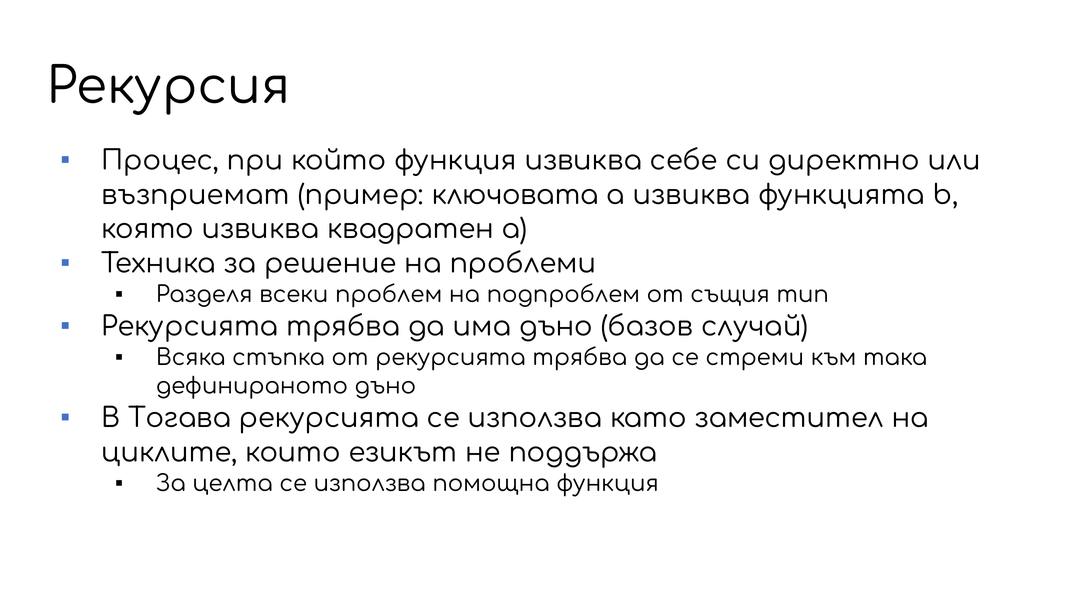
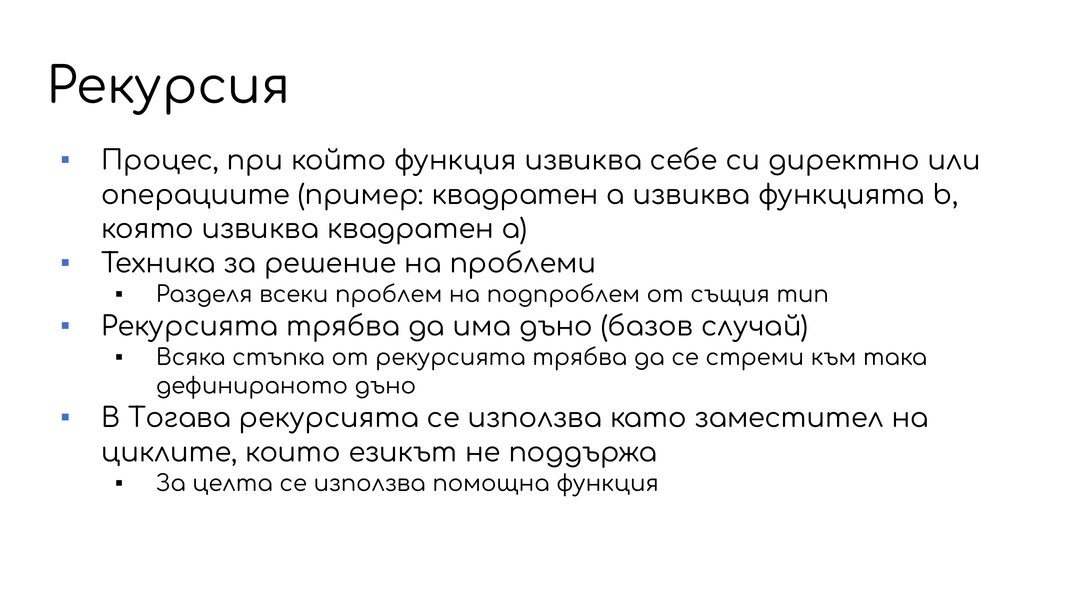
възприемат: възприемат -> операциите (196, 195)
пример ключовата: ключовата -> квадратен (515, 195)
